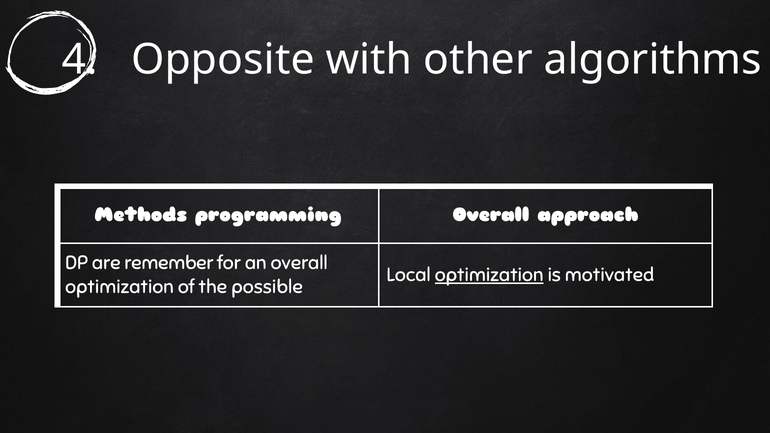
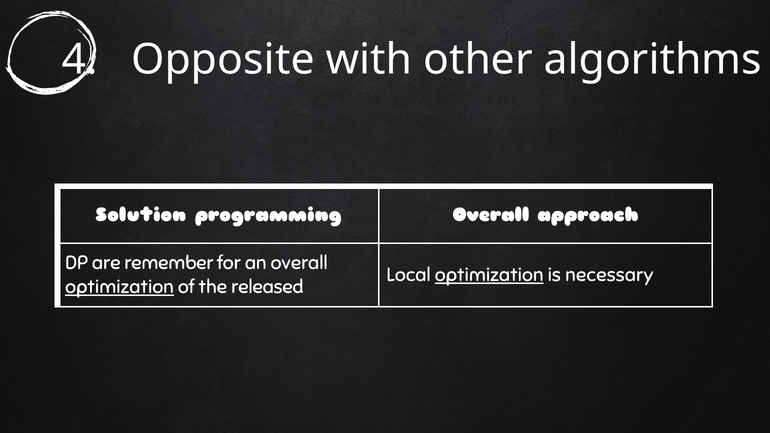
Methods: Methods -> Solution (141, 215)
motivated: motivated -> necessary (609, 275)
optimization underline: none -> present (120, 287)
possible: possible -> released (267, 287)
